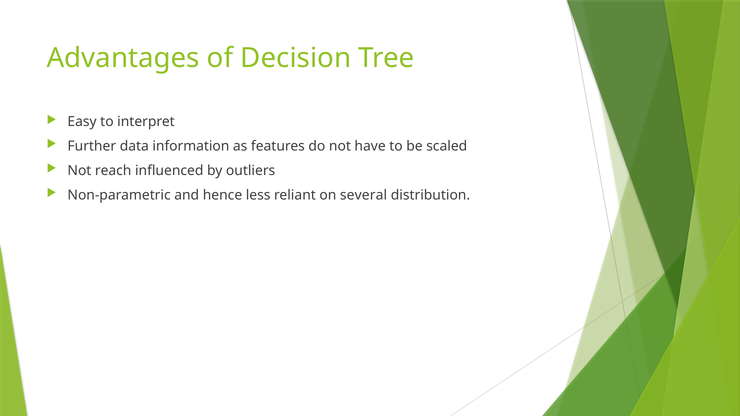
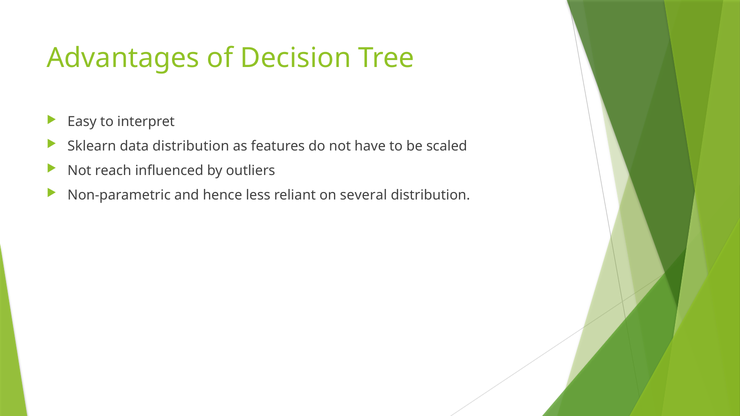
Further: Further -> Sklearn (92, 146)
data information: information -> distribution (191, 146)
